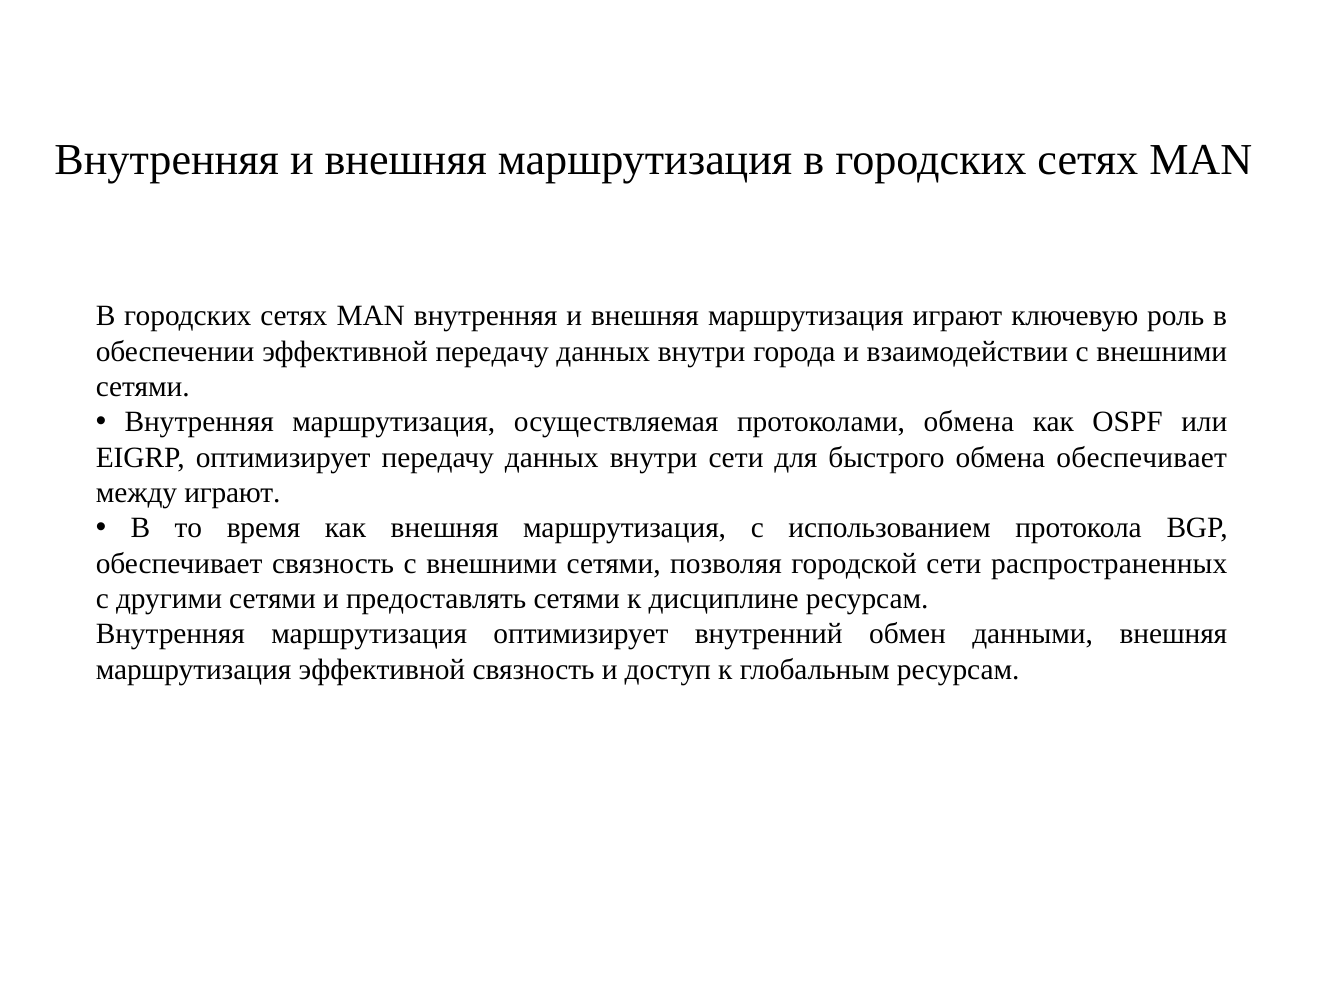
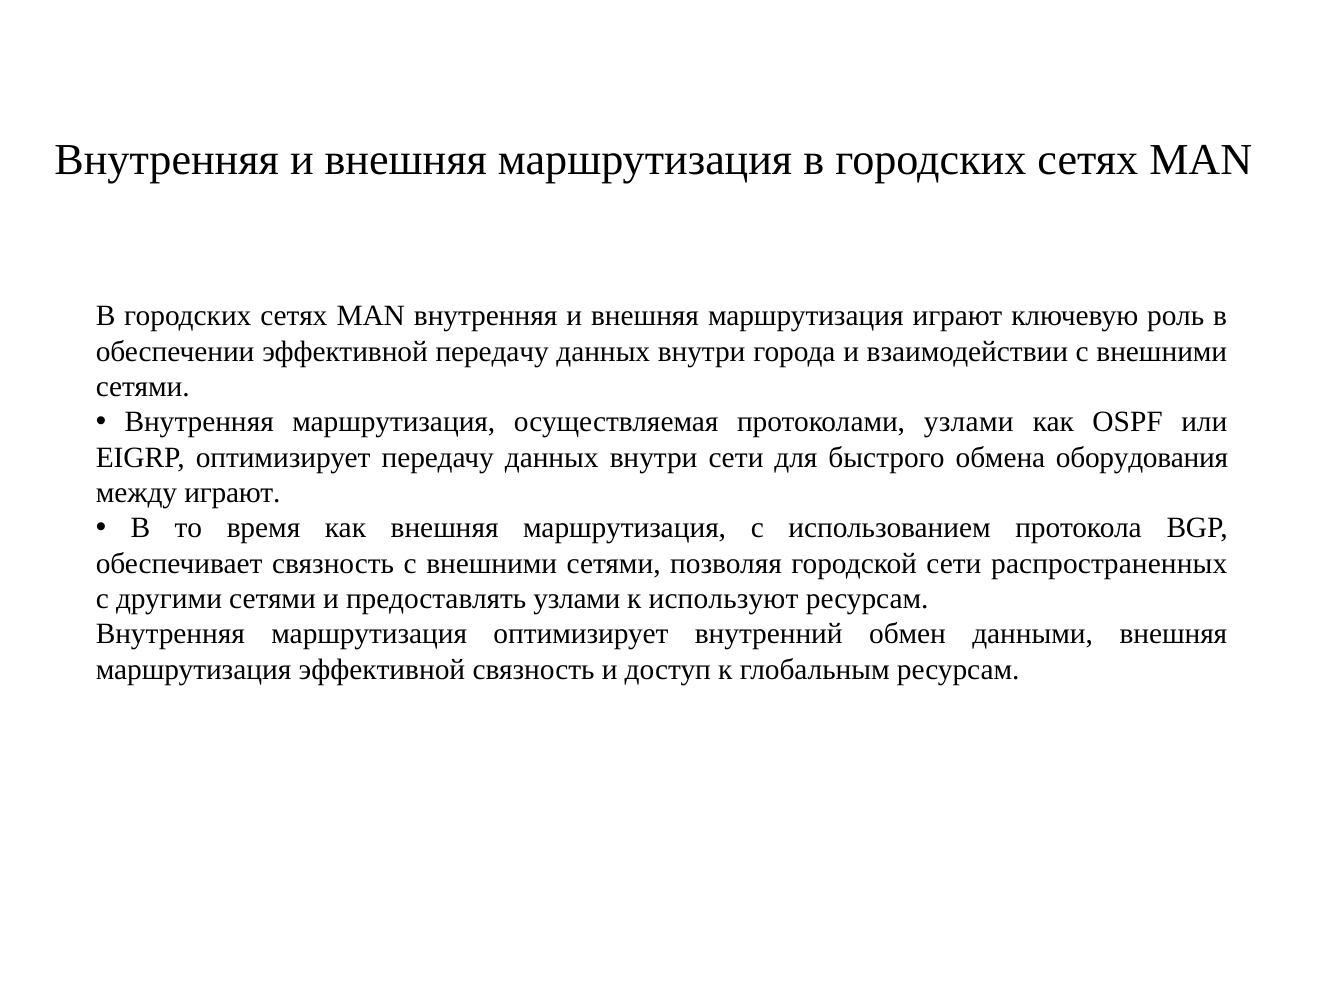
протоколами обмена: обмена -> узлами (969, 422)
обмена обеспечивает: обеспечивает -> оборудования (1142, 457)
предоставлять сетями: сетями -> узлами (577, 599)
дисциплине: дисциплине -> используют (724, 599)
